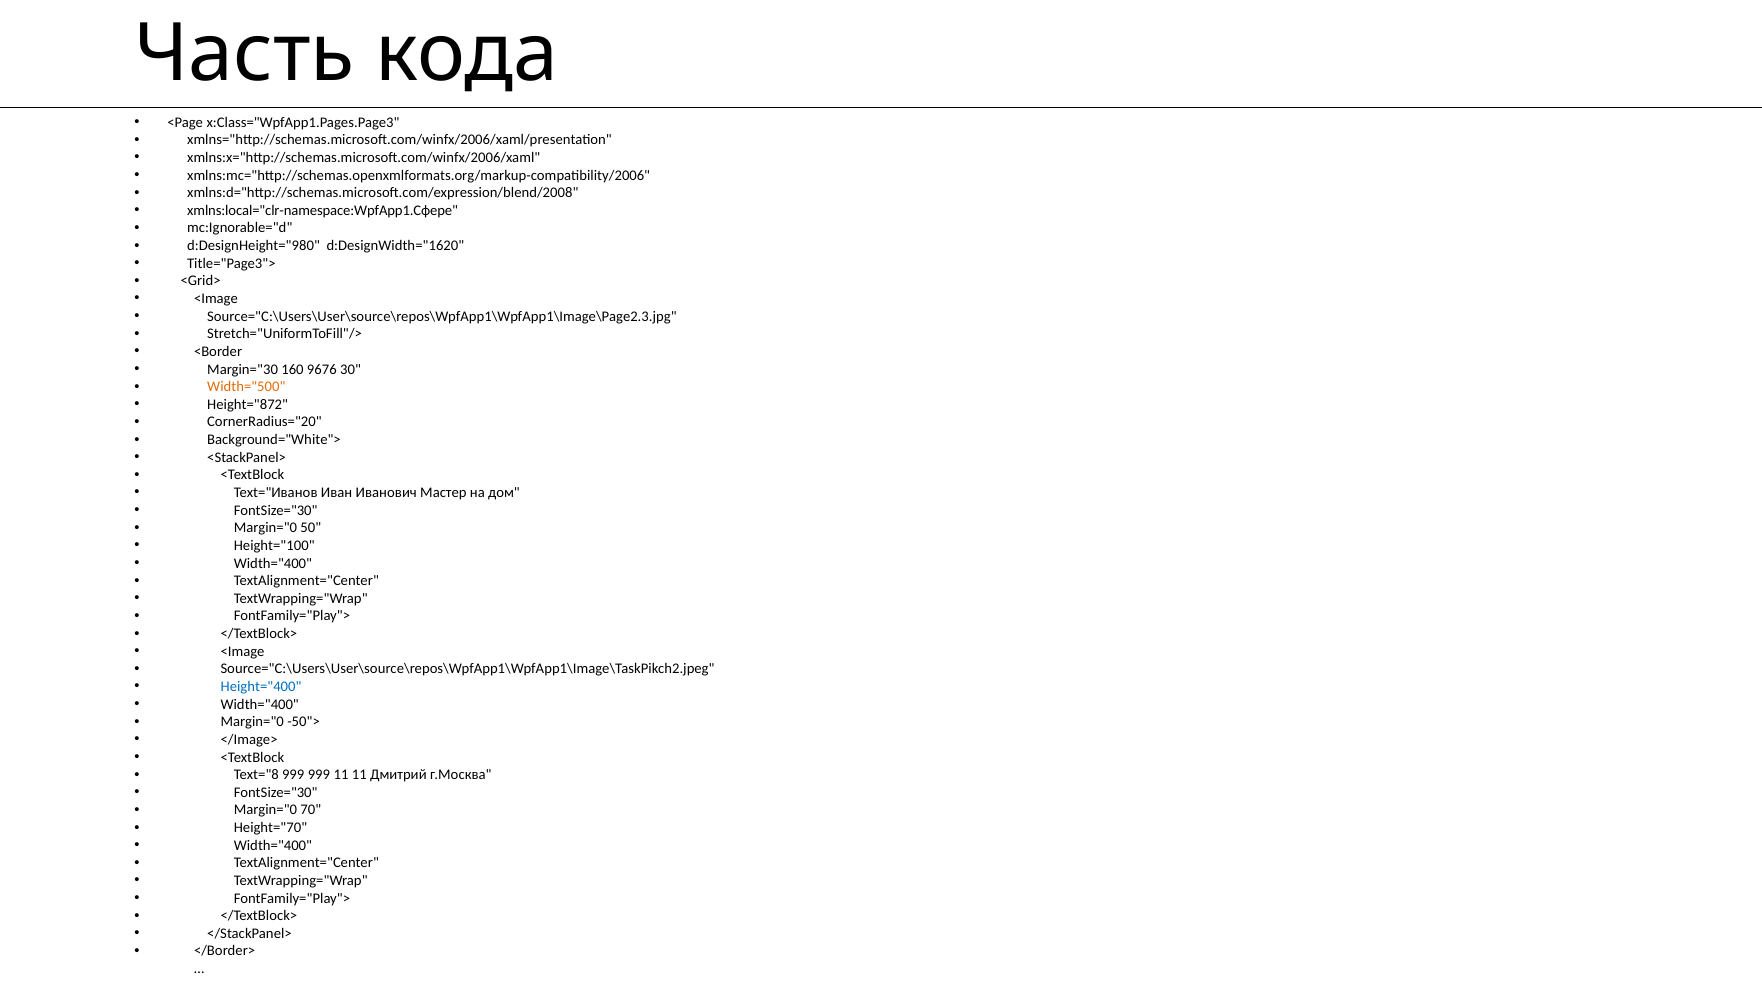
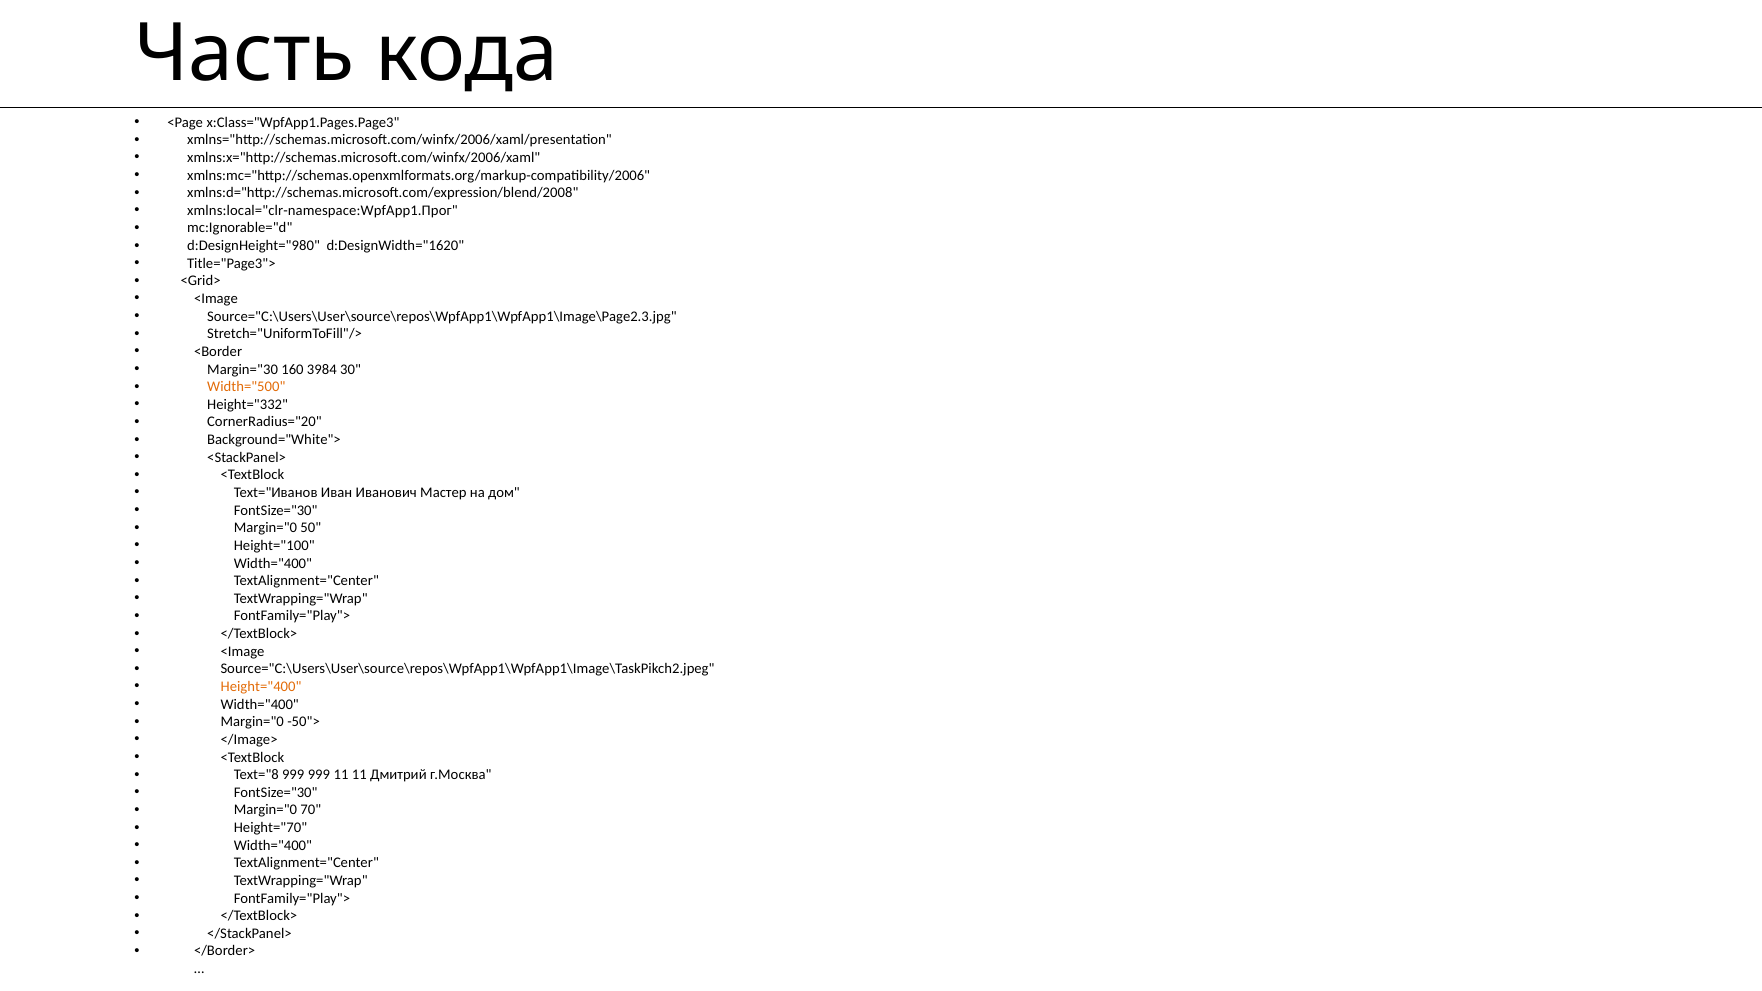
xmlns:local="clr-namespace:WpfApp1.Сфере: xmlns:local="clr-namespace:WpfApp1.Сфере -> xmlns:local="clr-namespace:WpfApp1.Прог (322, 210)
9676: 9676 -> 3984 (322, 369)
Height="872: Height="872 -> Height="332 (248, 405)
Height="400 colour: blue -> orange (261, 687)
